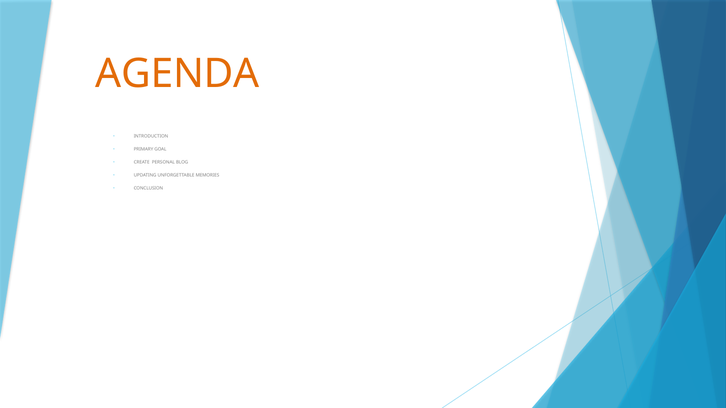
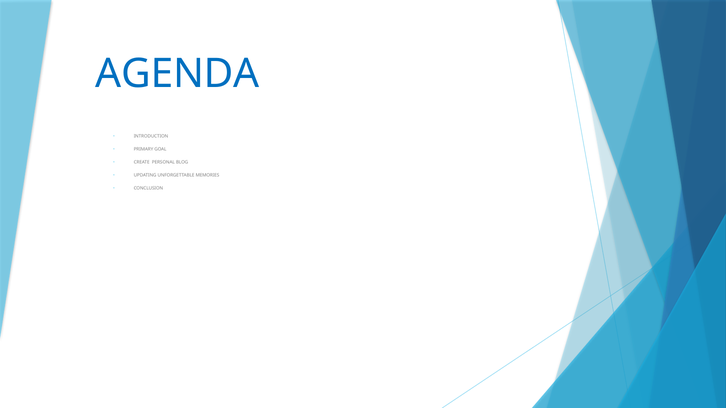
AGENDA colour: orange -> blue (178, 74)
